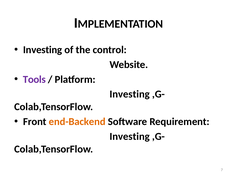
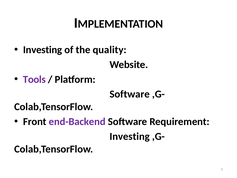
control: control -> quality (110, 50)
Investing: Investing -> Software (130, 94)
end-Backend colour: orange -> purple (77, 121)
